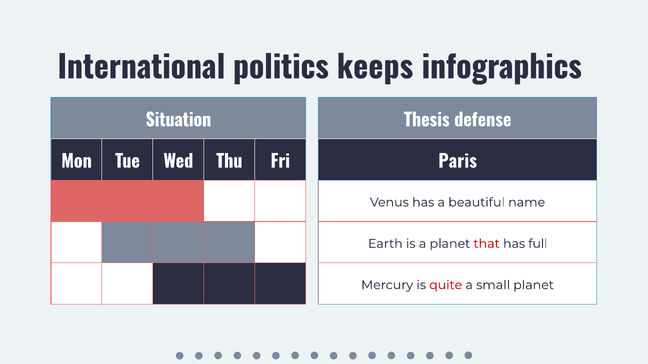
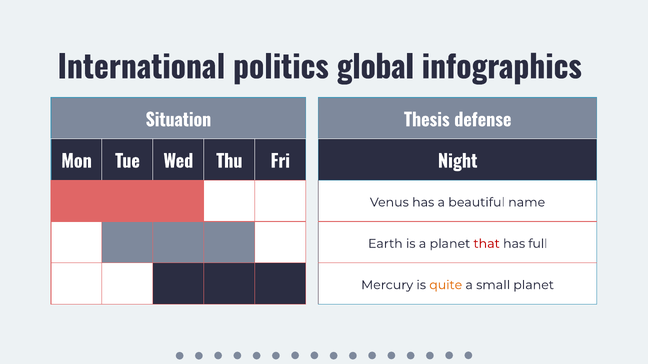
keeps: keeps -> global (375, 68)
Paris: Paris -> Night (458, 162)
quite colour: red -> orange (446, 285)
